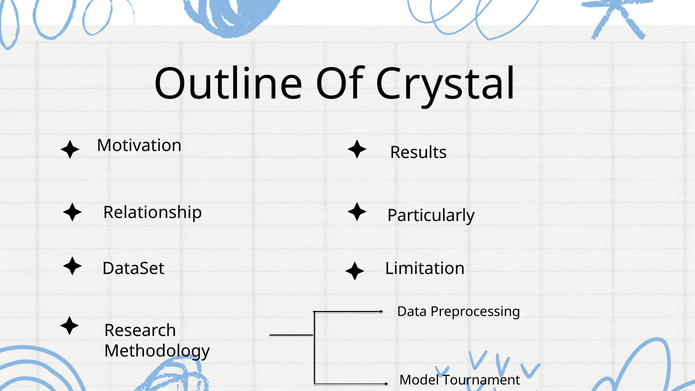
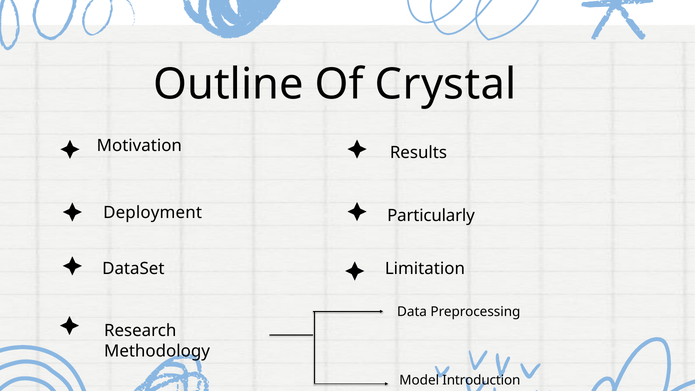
Relationship: Relationship -> Deployment (153, 213)
Tournament: Tournament -> Introduction (481, 380)
